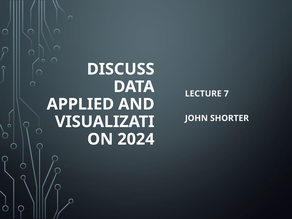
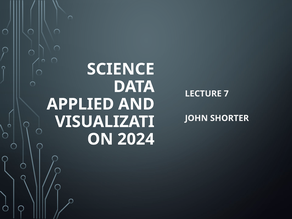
DISCUSS: DISCUSS -> SCIENCE (121, 69)
